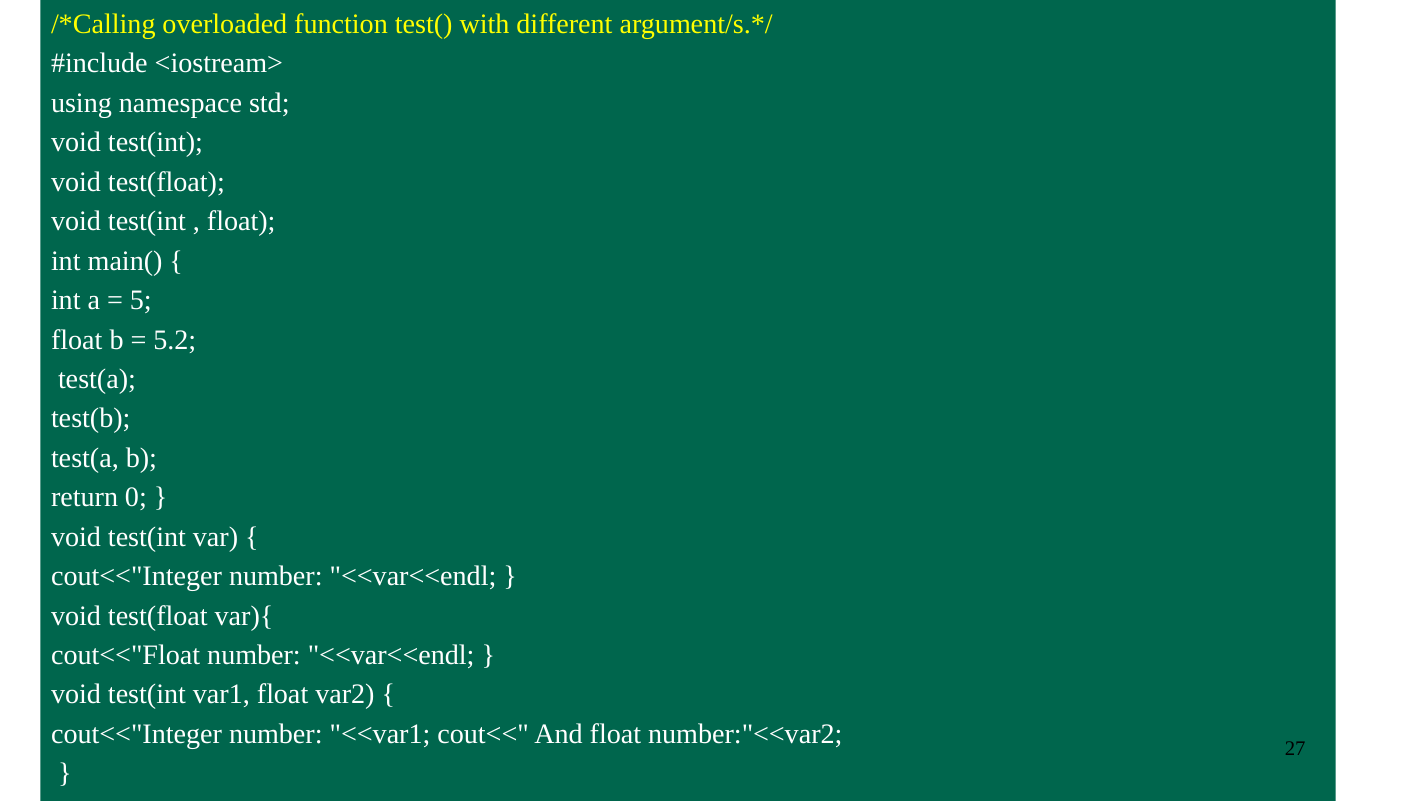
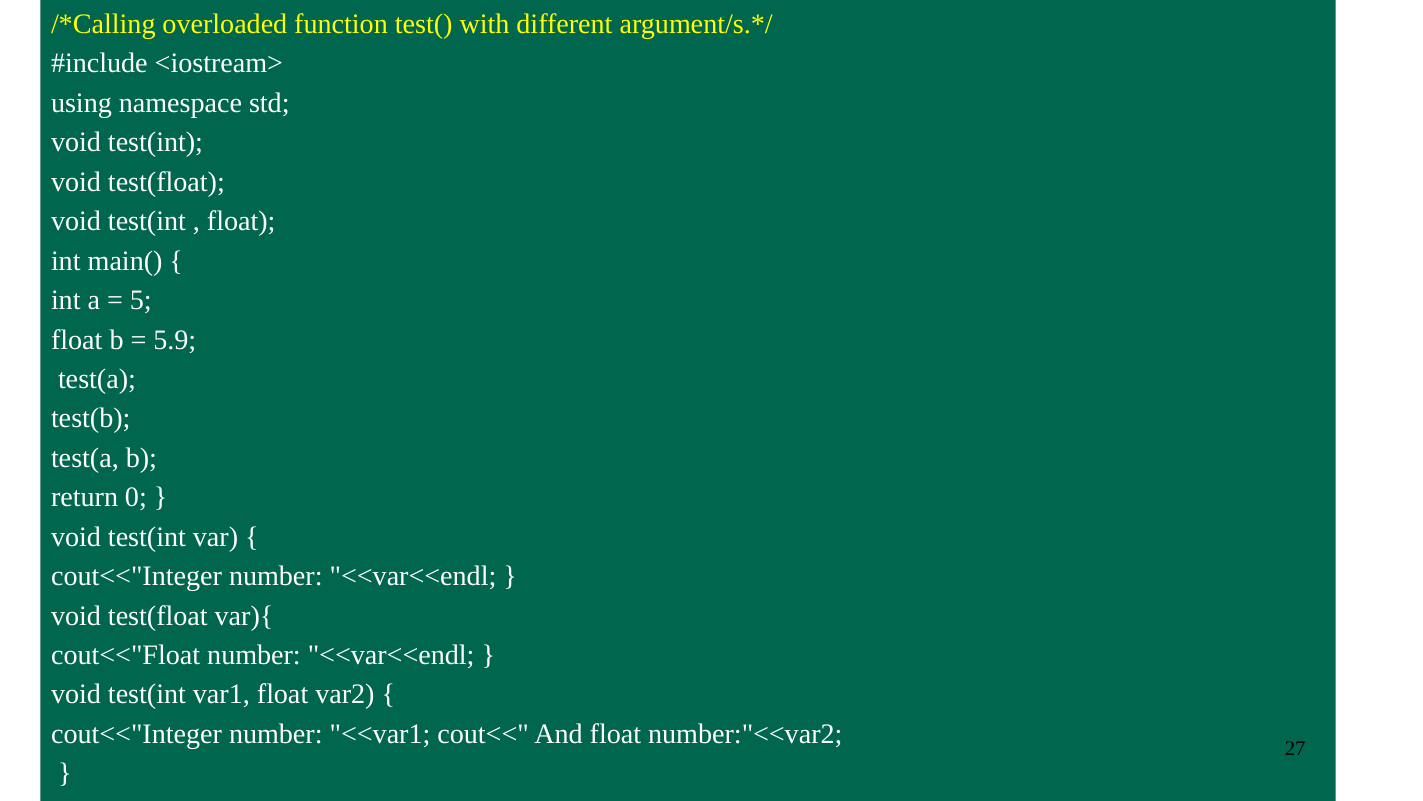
5.2: 5.2 -> 5.9 (175, 339)
